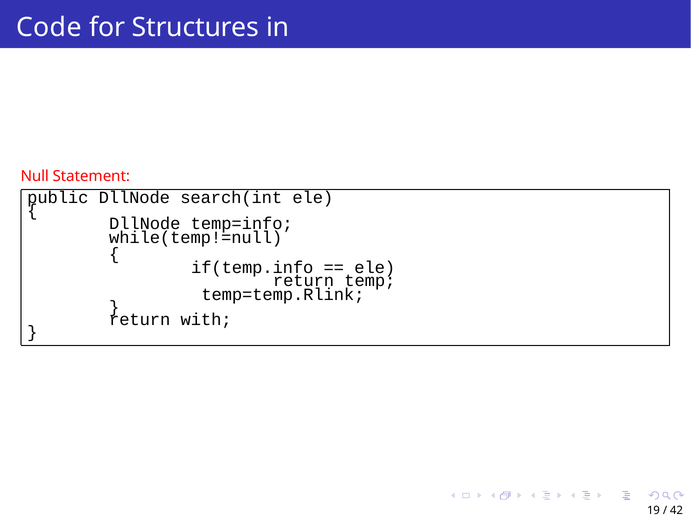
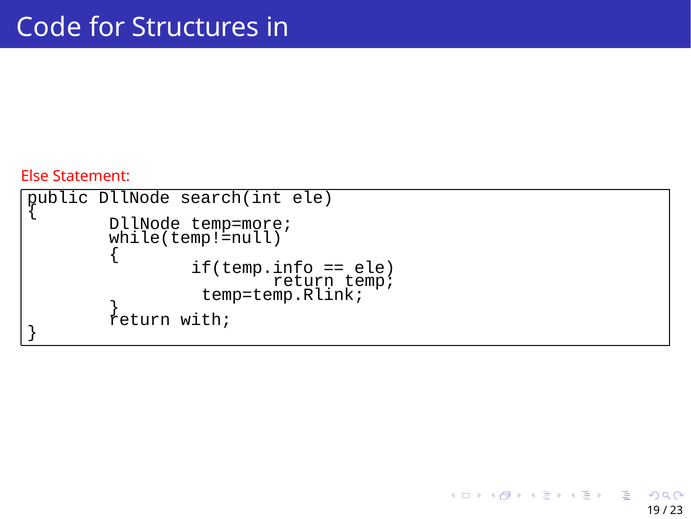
Null: Null -> Else (35, 176)
temp=info: temp=info -> temp=more (242, 224)
42: 42 -> 23 (676, 510)
